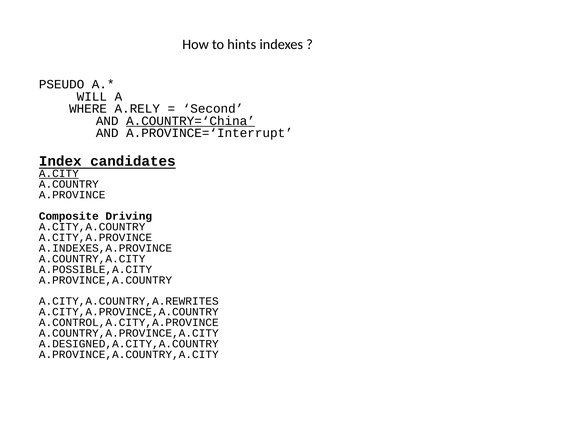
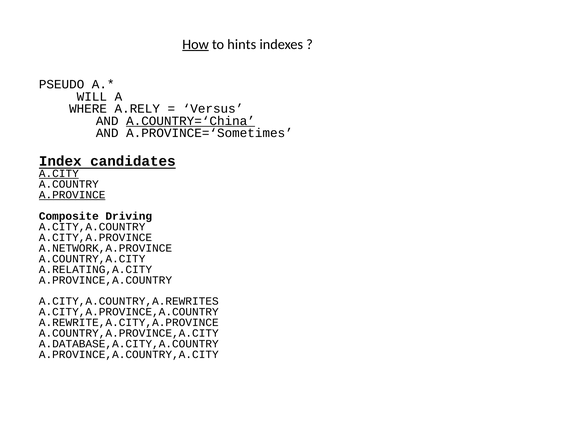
How underline: none -> present (196, 44)
Second: Second -> Versus (213, 109)
A.PROVINCE=‘Interrupt: A.PROVINCE=‘Interrupt -> A.PROVINCE=‘Sometimes (209, 133)
A.PROVINCE underline: none -> present (72, 195)
A.INDEXES,A.PROVINCE: A.INDEXES,A.PROVINCE -> A.NETWORK,A.PROVINCE (105, 248)
A.POSSIBLE,A.CITY: A.POSSIBLE,A.CITY -> A.RELATING,A.CITY (95, 269)
A.CONTROL,A.CITY,A.PROVINCE: A.CONTROL,A.CITY,A.PROVINCE -> A.REWRITE,A.CITY,A.PROVINCE (129, 322)
A.DESIGNED,A.CITY,A.COUNTRY: A.DESIGNED,A.CITY,A.COUNTRY -> A.DATABASE,A.CITY,A.COUNTRY (129, 344)
